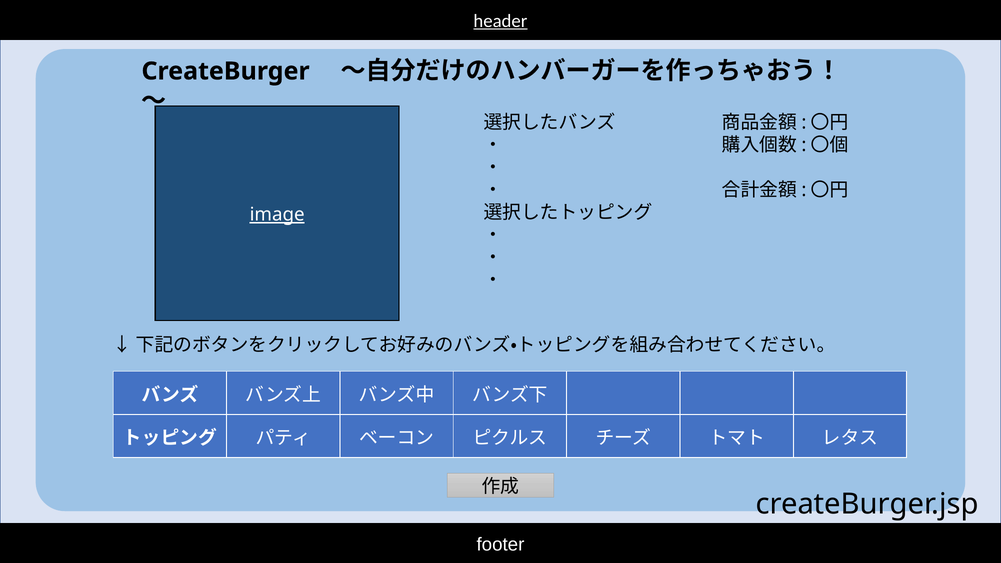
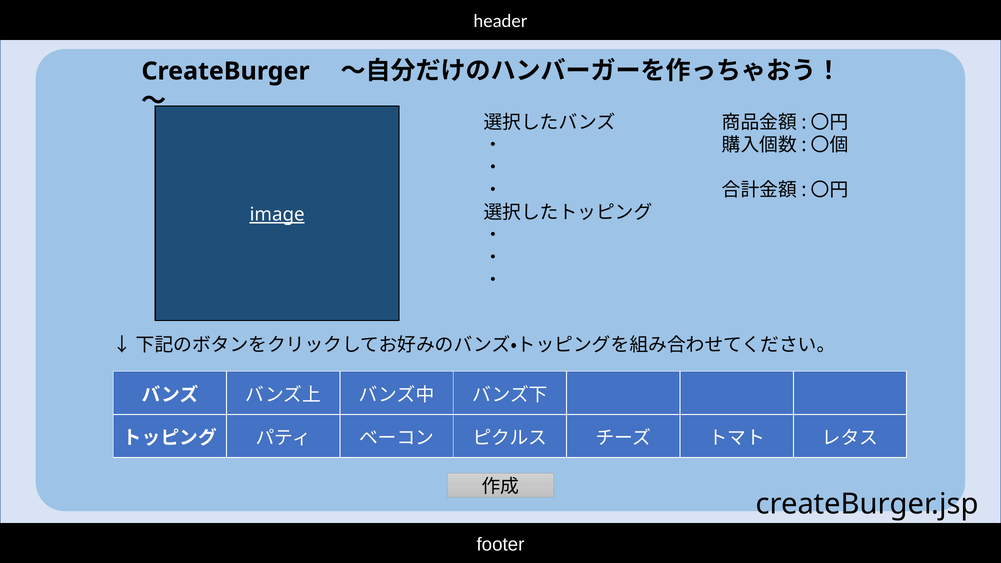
header underline: present -> none (500, 21)
